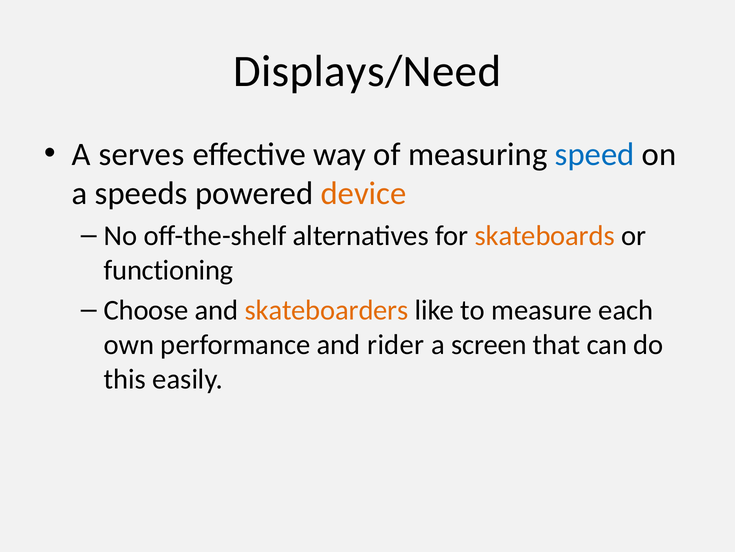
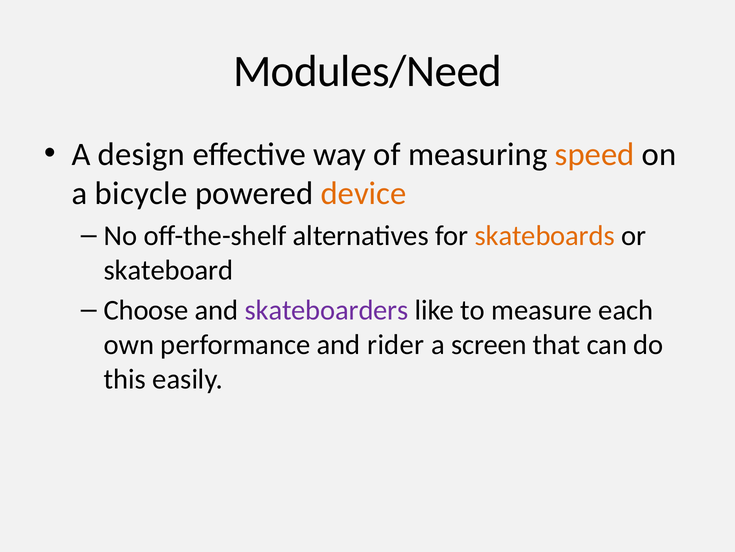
Displays/Need: Displays/Need -> Modules/Need (368, 71)
serves: serves -> design (141, 154)
speed colour: blue -> orange (595, 154)
speeds: speeds -> bicycle (141, 193)
functioning: functioning -> skateboard (169, 270)
skateboarders colour: orange -> purple (327, 310)
